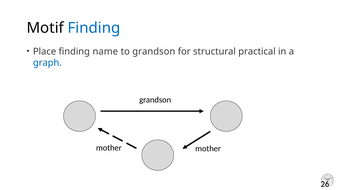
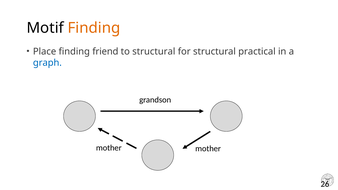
Finding colour: blue -> orange (94, 28)
name: name -> friend (105, 52)
to grandson: grandson -> structural (154, 52)
